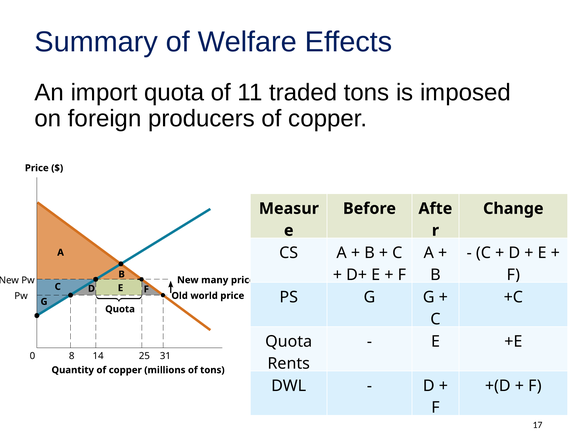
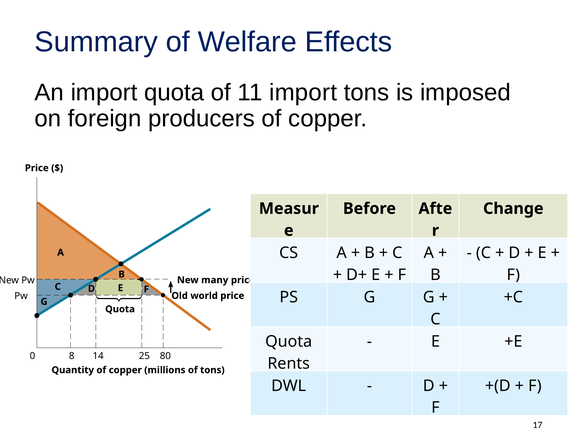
11 traded: traded -> import (303, 93)
31: 31 -> 80 (165, 356)
